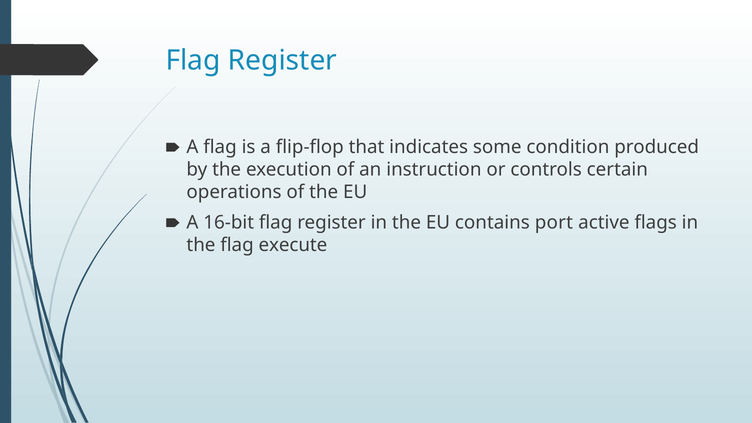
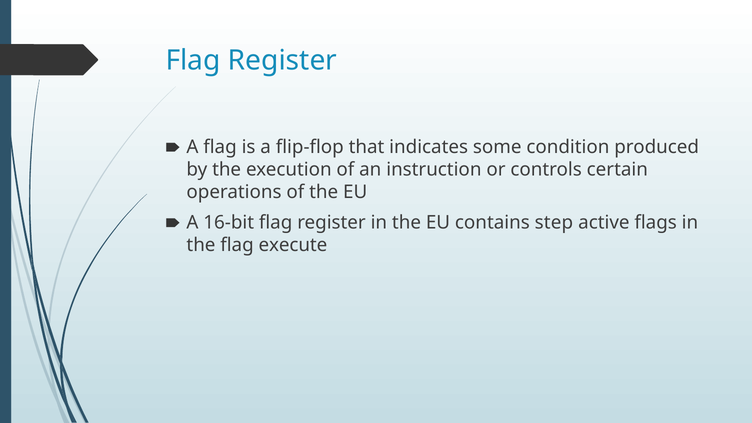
port: port -> step (554, 223)
